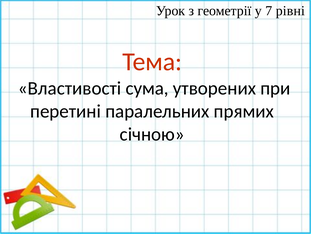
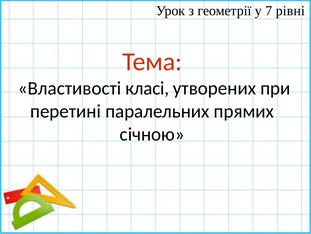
сума: сума -> класі (147, 88)
